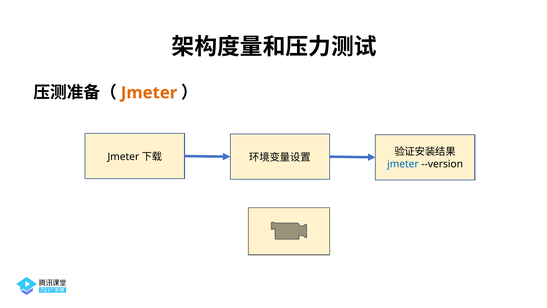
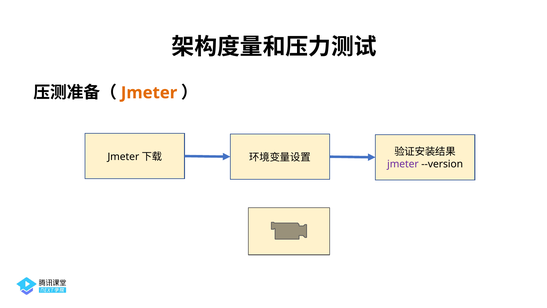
jmeter colour: blue -> purple (403, 164)
